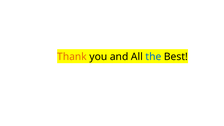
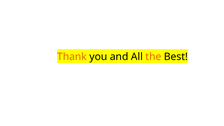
the colour: blue -> orange (153, 57)
